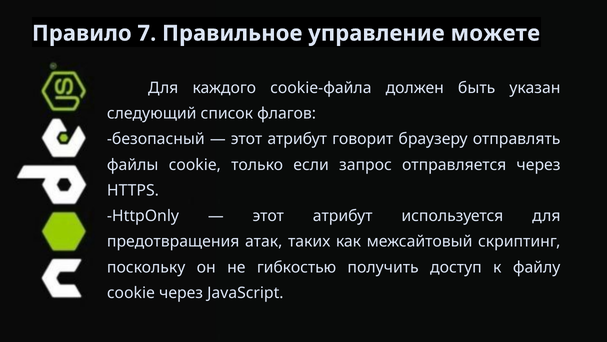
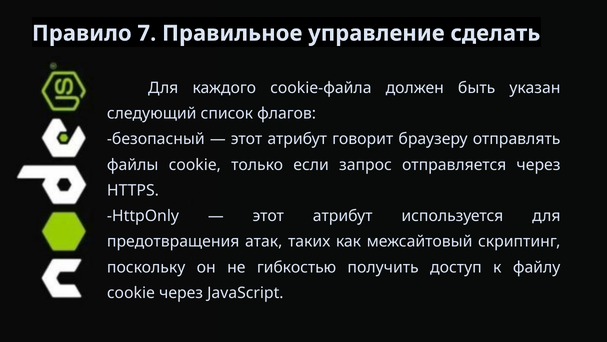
можете: можете -> сделать (495, 33)
